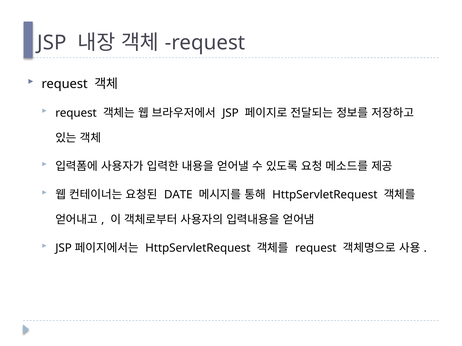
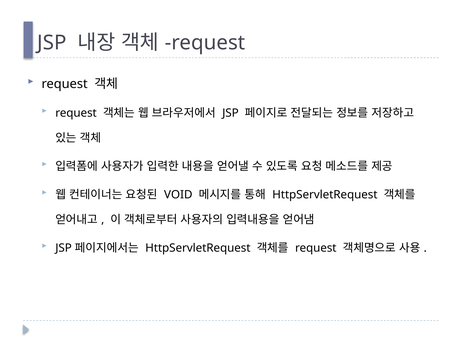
DATE: DATE -> VOID (178, 195)
